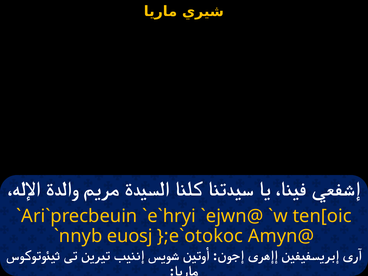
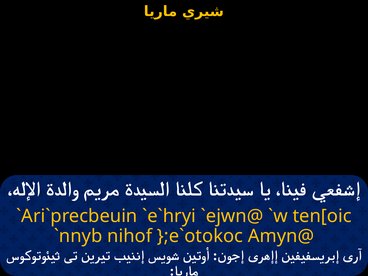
euosj: euosj -> nihof (130, 236)
